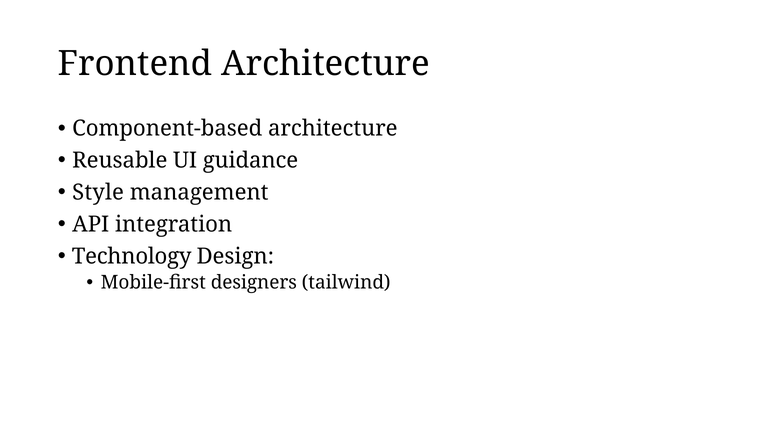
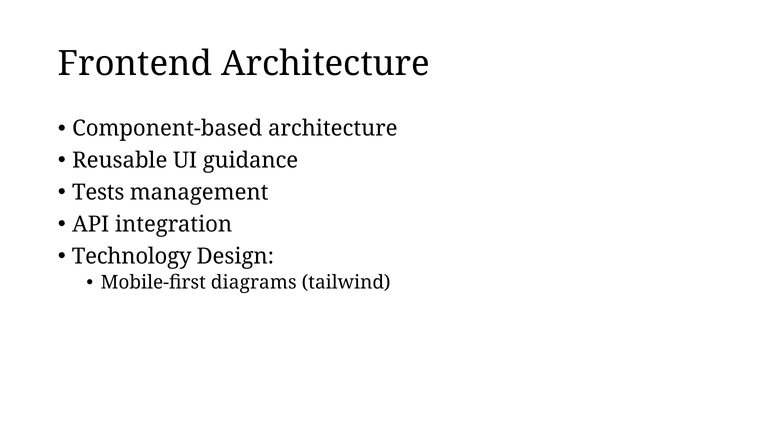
Style: Style -> Tests (98, 192)
designers: designers -> diagrams (254, 282)
